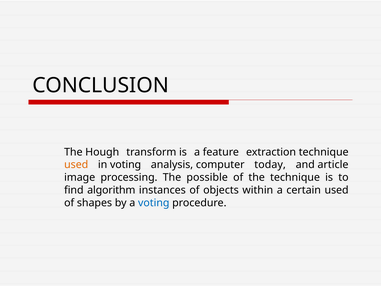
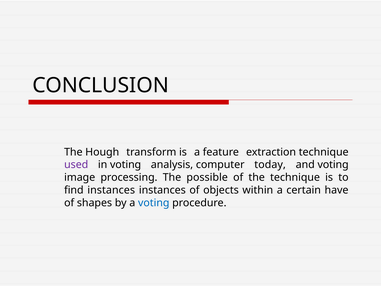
used colour: orange -> purple (76, 165)
and article: article -> voting (333, 165)
find algorithm: algorithm -> instances (111, 190)
certain used: used -> have (337, 190)
